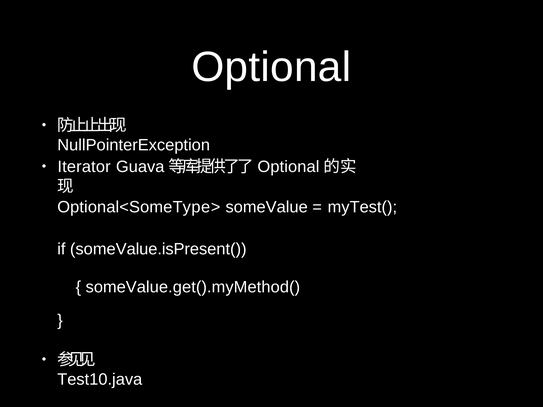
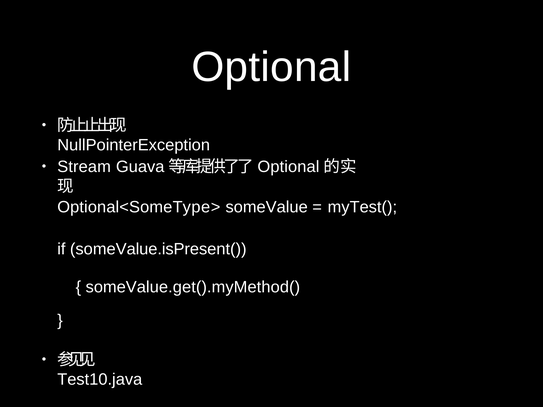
Iterator: Iterator -> Stream (84, 167)
